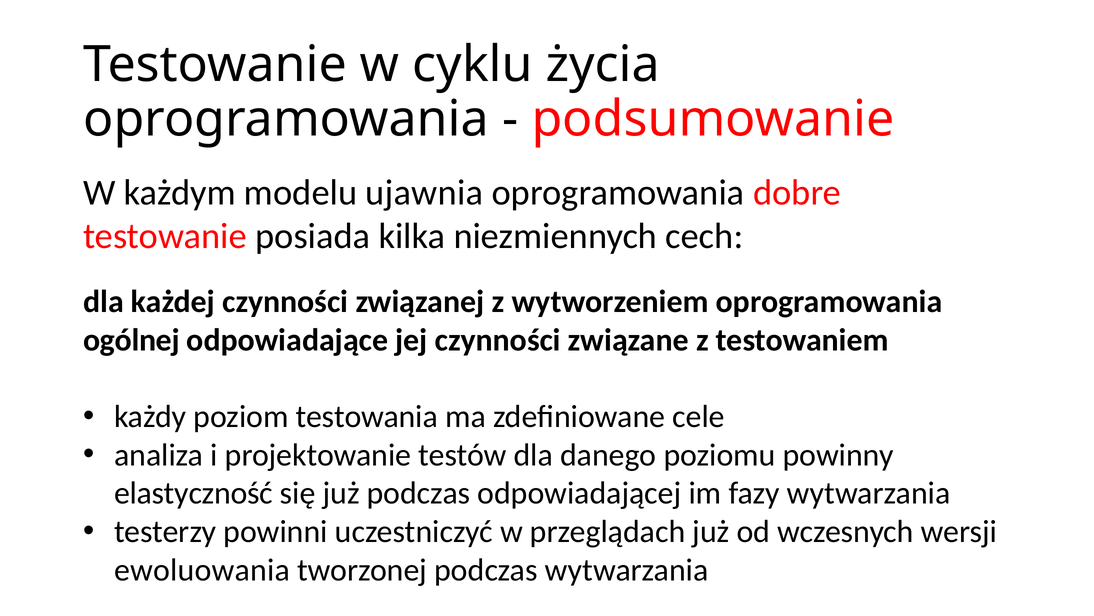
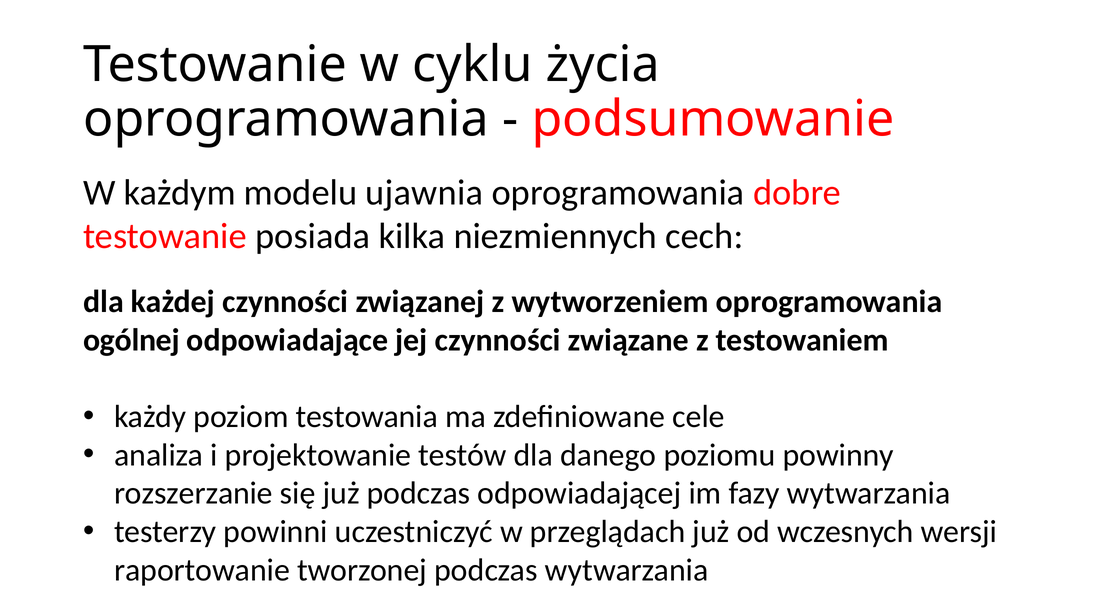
elastyczność: elastyczność -> rozszerzanie (193, 493)
ewoluowania: ewoluowania -> raportowanie (202, 570)
